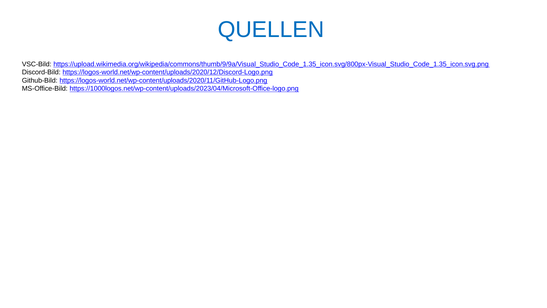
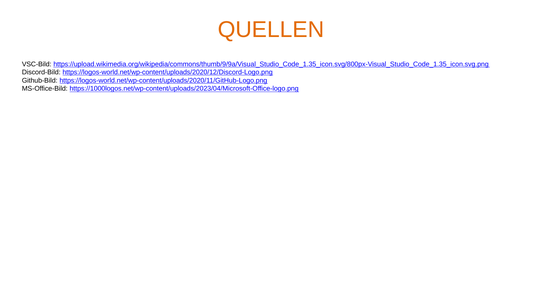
QUELLEN colour: blue -> orange (271, 30)
